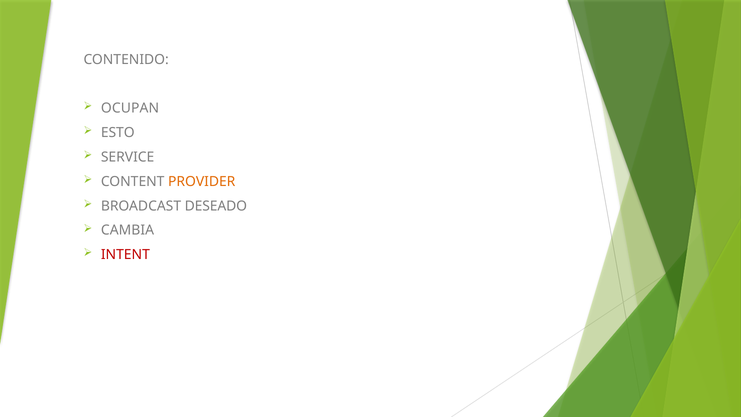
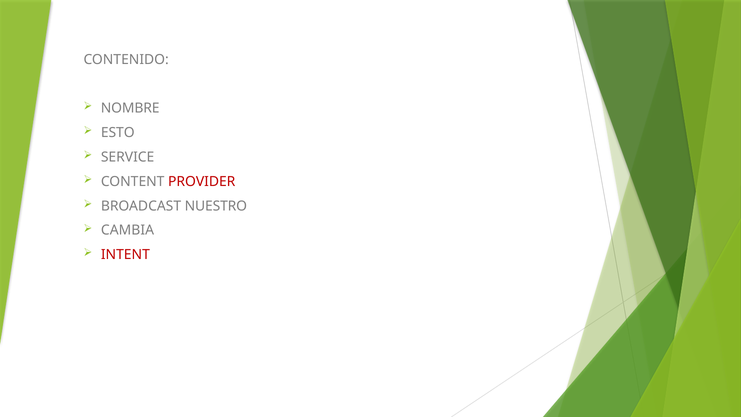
OCUPAN: OCUPAN -> NOMBRE (130, 108)
PROVIDER colour: orange -> red (202, 181)
DESEADO: DESEADO -> NUESTRO (216, 206)
